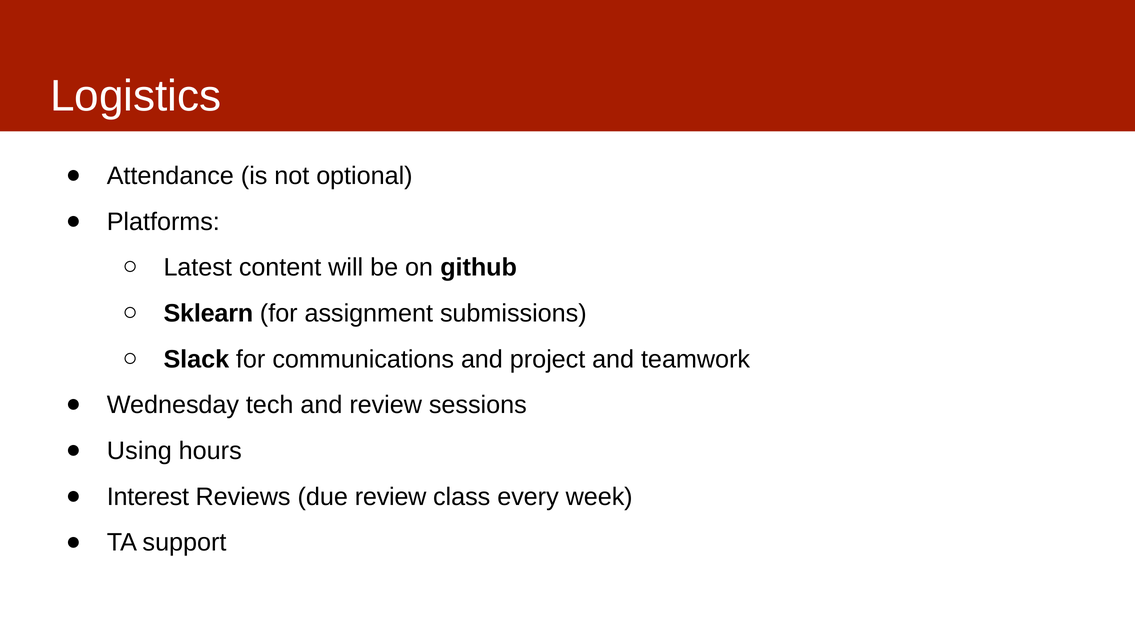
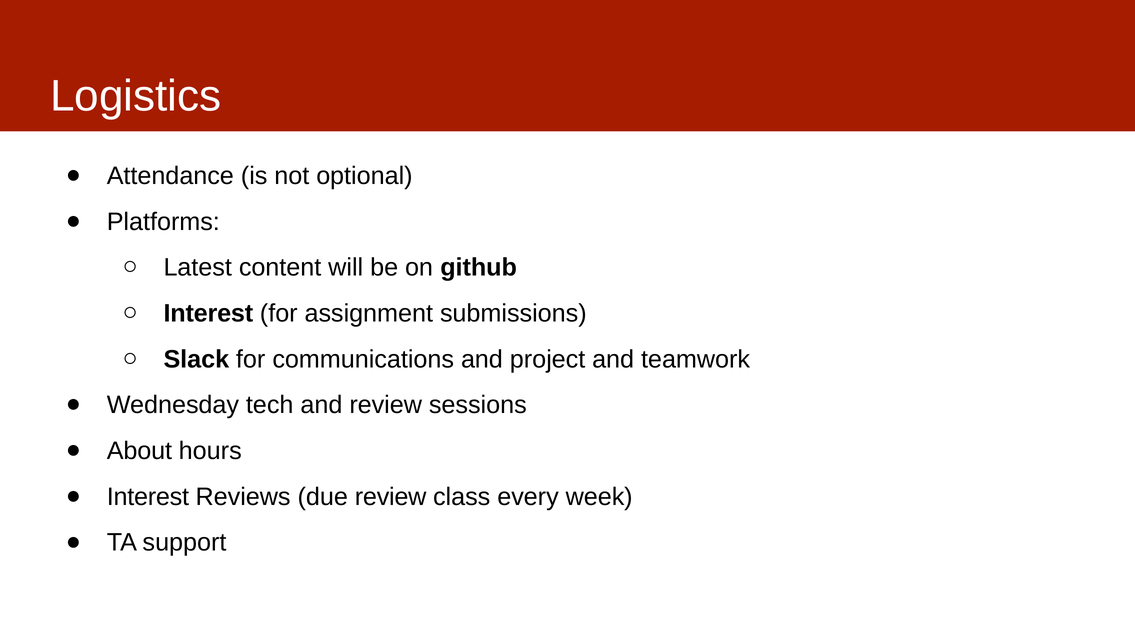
Sklearn: Sklearn -> Interest (208, 313)
Using: Using -> About (139, 451)
